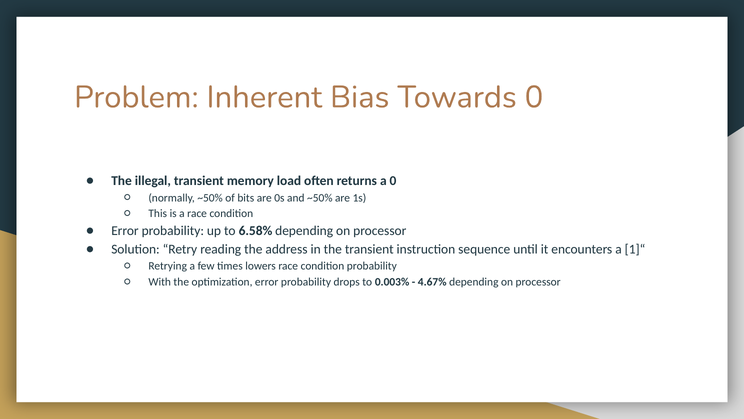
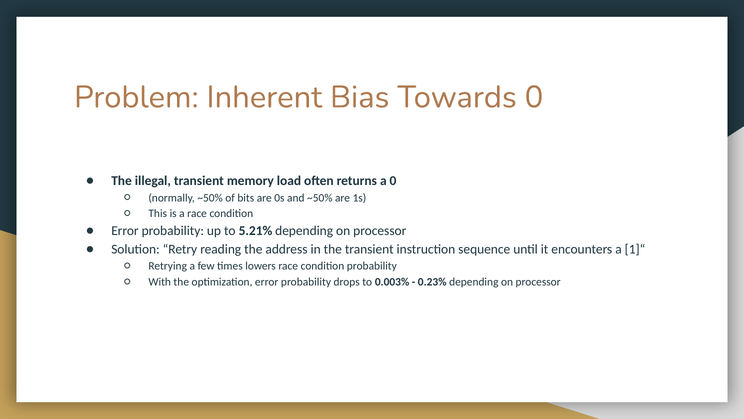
6.58%: 6.58% -> 5.21% (256, 231)
4.67%: 4.67% -> 0.23% (432, 282)
